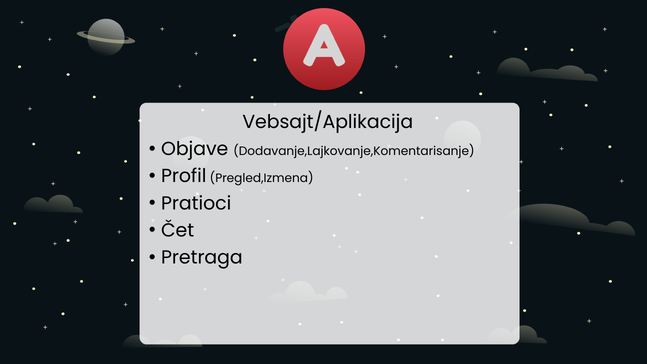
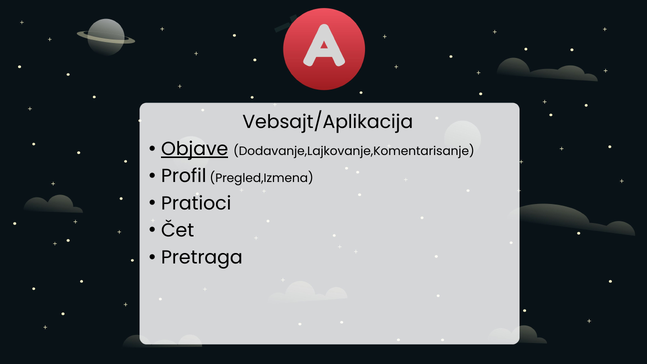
Objave underline: none -> present (195, 149)
